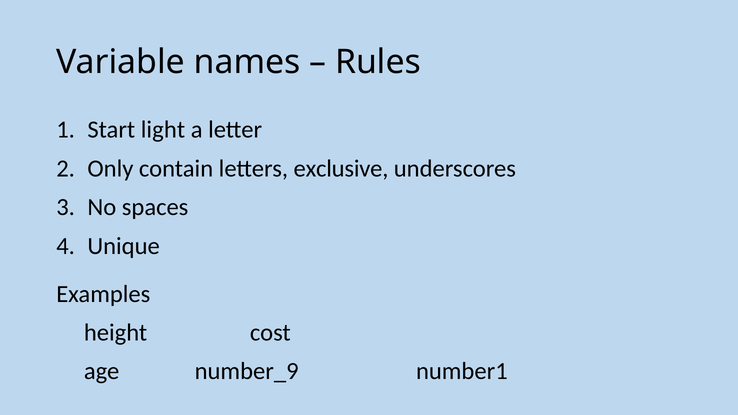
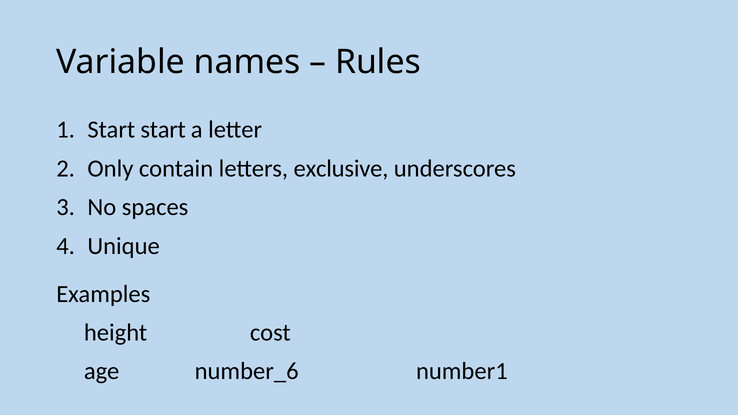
Start light: light -> start (163, 130)
number_9: number_9 -> number_6 (247, 371)
